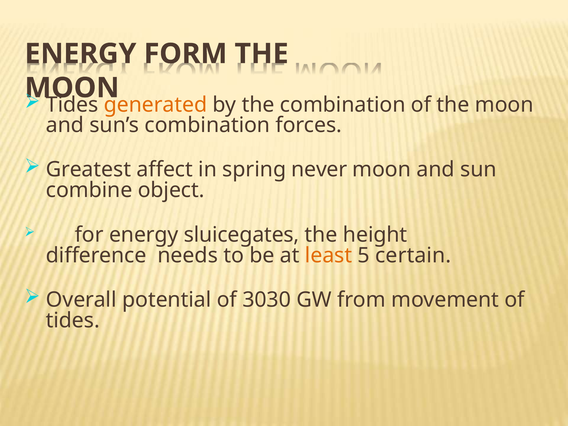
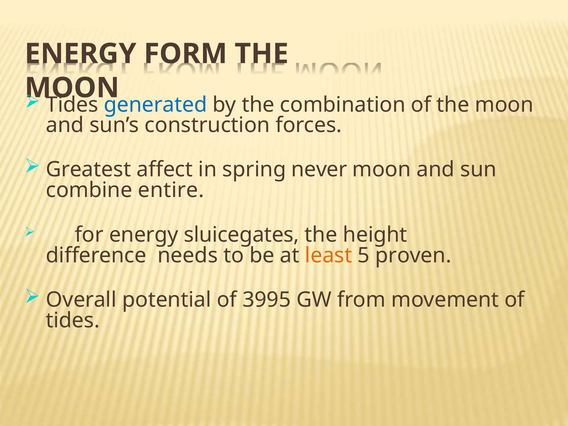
generated colour: orange -> blue (156, 105)
sun’s combination: combination -> construction (207, 125)
object: object -> entire (171, 190)
certain: certain -> proven (413, 255)
3030: 3030 -> 3995 (267, 300)
